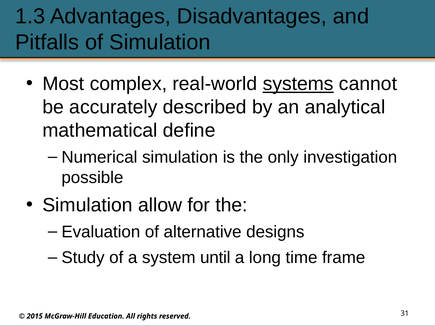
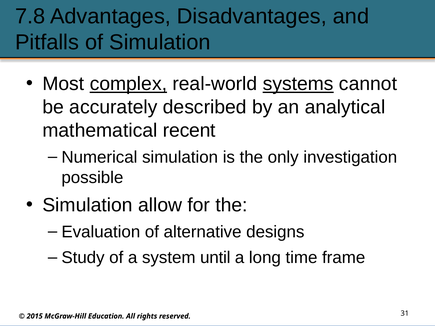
1.3: 1.3 -> 7.8 (30, 16)
complex underline: none -> present (128, 84)
define: define -> recent (189, 130)
